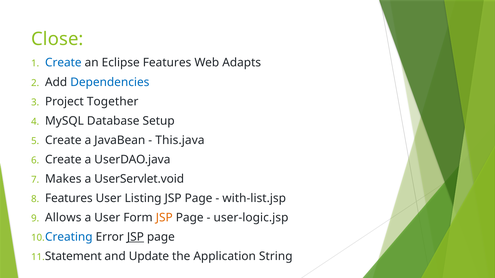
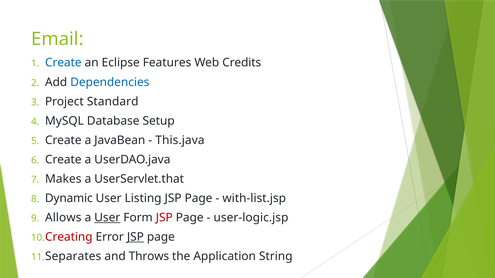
Close: Close -> Email (57, 39)
Adapts: Adapts -> Credits (242, 63)
Together: Together -> Standard (113, 102)
UserServlet.void: UserServlet.void -> UserServlet.that (139, 179)
Features: Features -> Dynamic (69, 199)
User underline: none -> present (107, 218)
JSP colour: orange -> red (164, 218)
Creating colour: blue -> red (69, 237)
Statement: Statement -> Separates (73, 257)
Update: Update -> Throws (149, 257)
